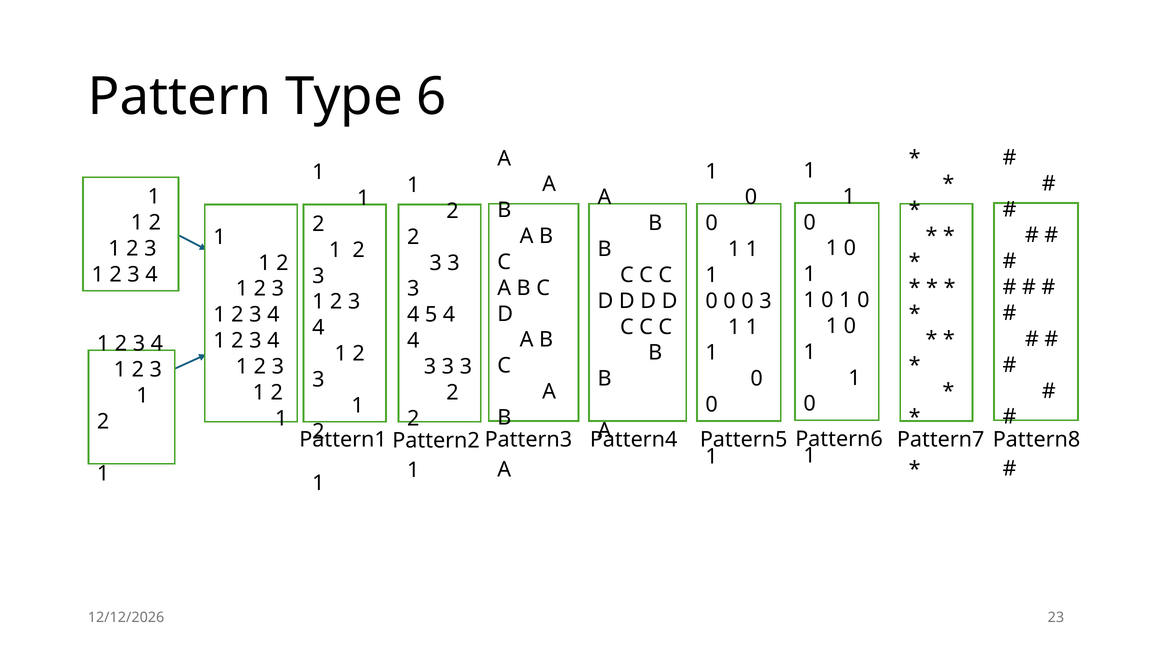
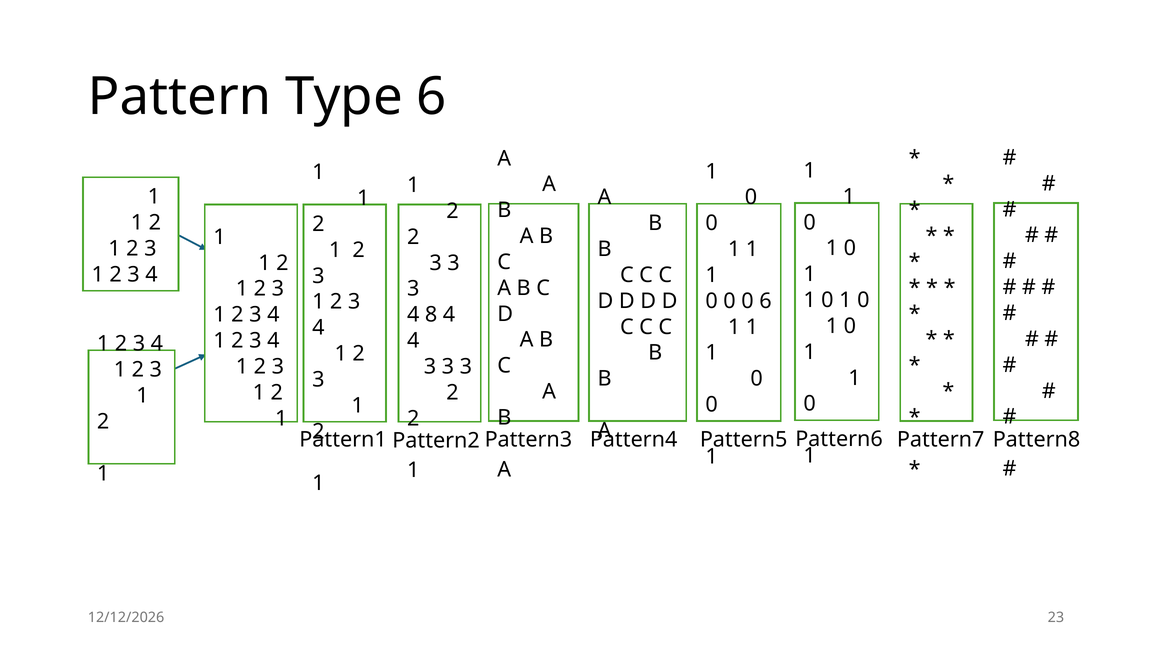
0 3: 3 -> 6 (765, 301)
5: 5 -> 8 (431, 315)
